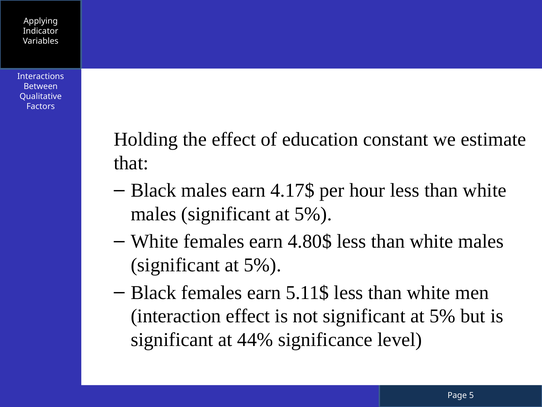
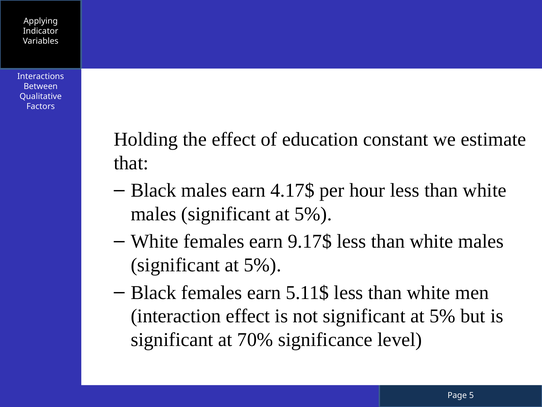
4.80$: 4.80$ -> 9.17$ (310, 241)
44%: 44% -> 70% (255, 339)
